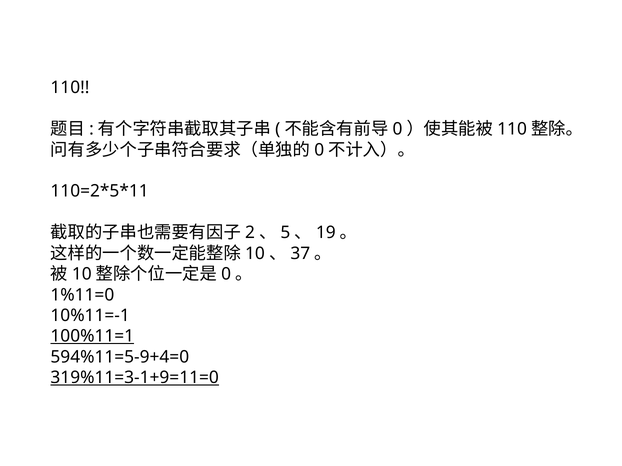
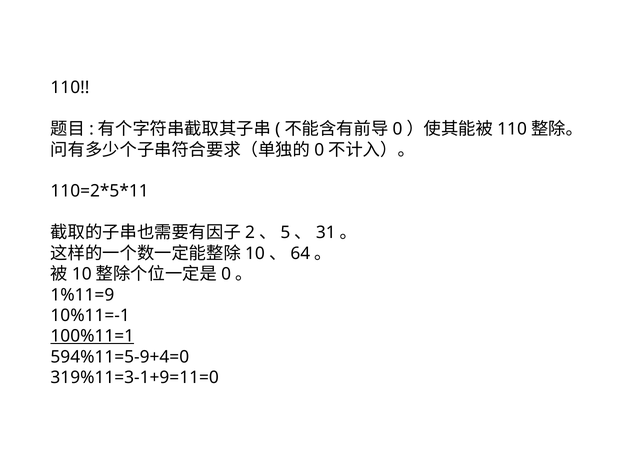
19: 19 -> 31 (326, 233)
37: 37 -> 64 (300, 254)
1%11=0: 1%11=0 -> 1%11=9 (82, 295)
319%11=3-1+9=11=0 underline: present -> none (135, 378)
